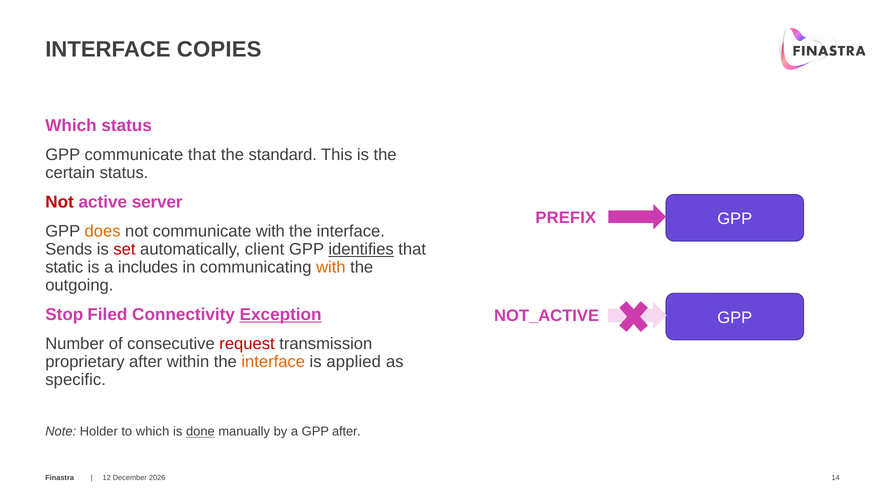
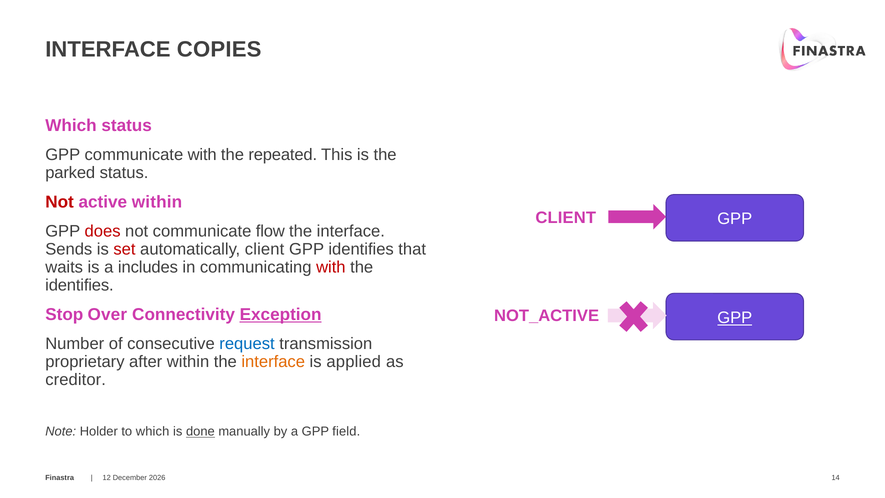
communicate that: that -> with (202, 155)
standard: standard -> repeated (283, 155)
certain: certain -> parked (70, 173)
active server: server -> within (157, 202)
PREFIX: PREFIX -> CLIENT (566, 218)
does colour: orange -> red (103, 231)
communicate with: with -> flow (270, 231)
identifies underline: present -> none (361, 249)
static: static -> waits (64, 267)
with colour: orange -> red (331, 267)
outgoing: outgoing -> identifies (79, 285)
Filed: Filed -> Over (107, 314)
GPP underline: none -> present (735, 318)
request colour: red -> blue (247, 344)
specific: specific -> creditor (76, 379)
GPP after: after -> field (346, 431)
